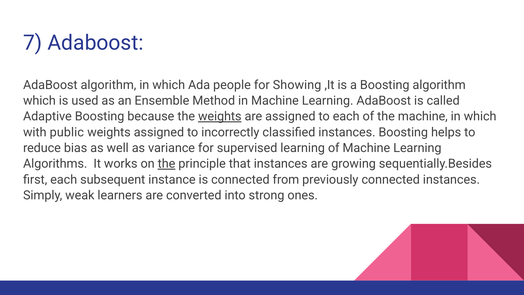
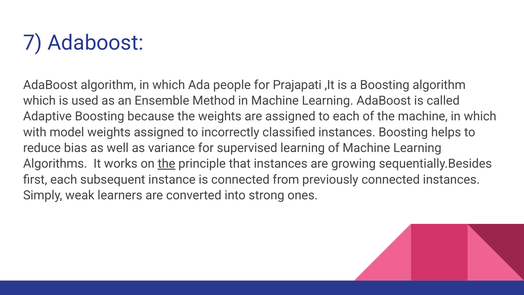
Showing: Showing -> Prajapati (297, 85)
weights underline: present -> none (220, 116)
public: public -> model (67, 132)
